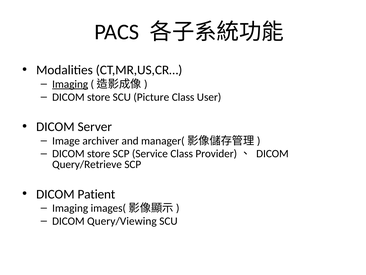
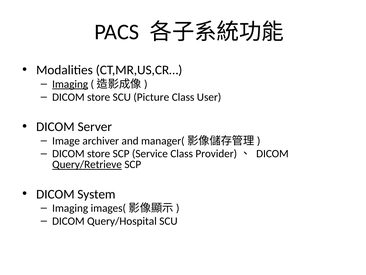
Query/Retrieve underline: none -> present (87, 164)
Patient: Patient -> System (96, 194)
Query/Viewing: Query/Viewing -> Query/Hospital (122, 221)
